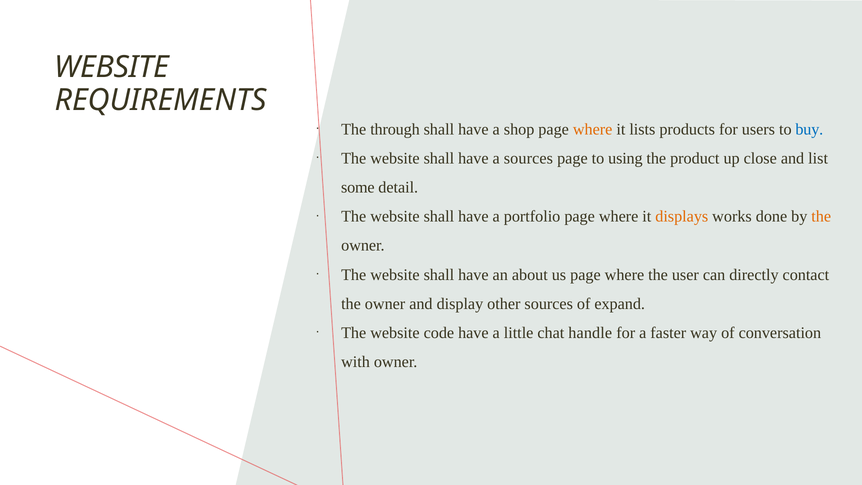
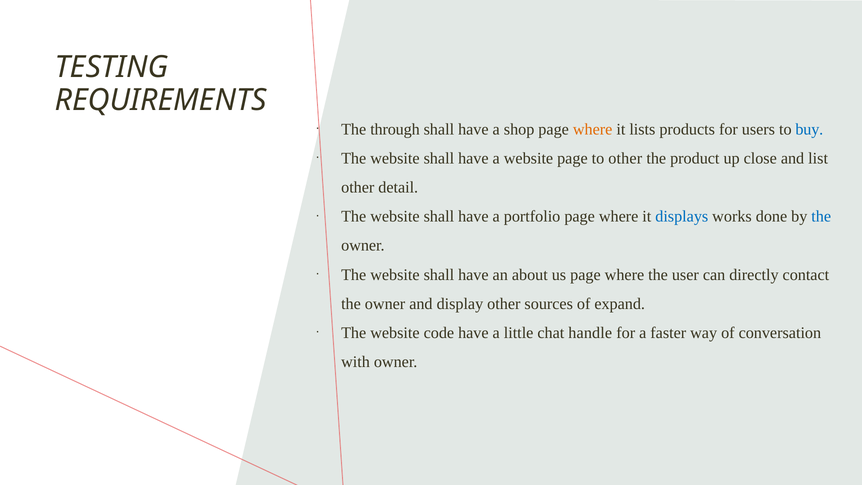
WEBSITE: WEBSITE -> TESTING (111, 67)
a sources: sources -> website (528, 158)
to using: using -> other (625, 158)
some: some -> other (358, 187)
displays colour: orange -> blue (682, 216)
the colour: orange -> blue (821, 216)
